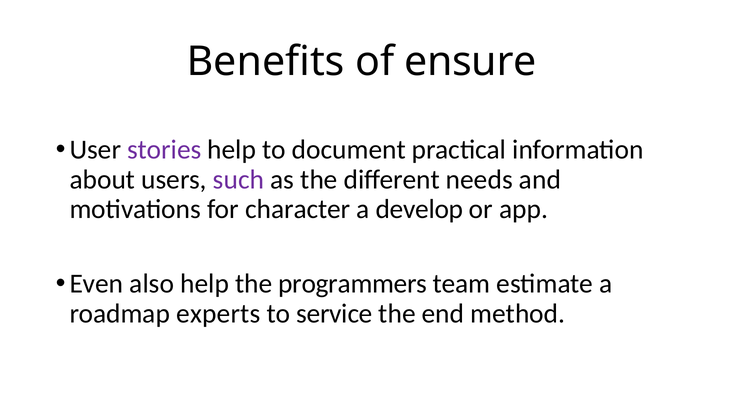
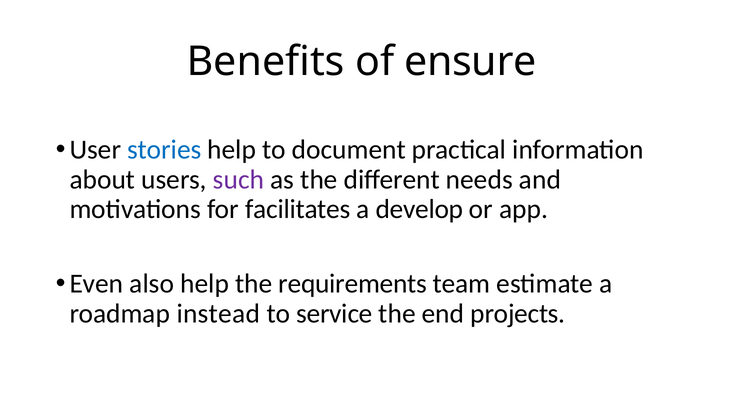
stories colour: purple -> blue (164, 150)
character: character -> facilitates (298, 209)
programmers: programmers -> requirements (353, 284)
experts: experts -> instead (218, 313)
method: method -> projects (518, 313)
